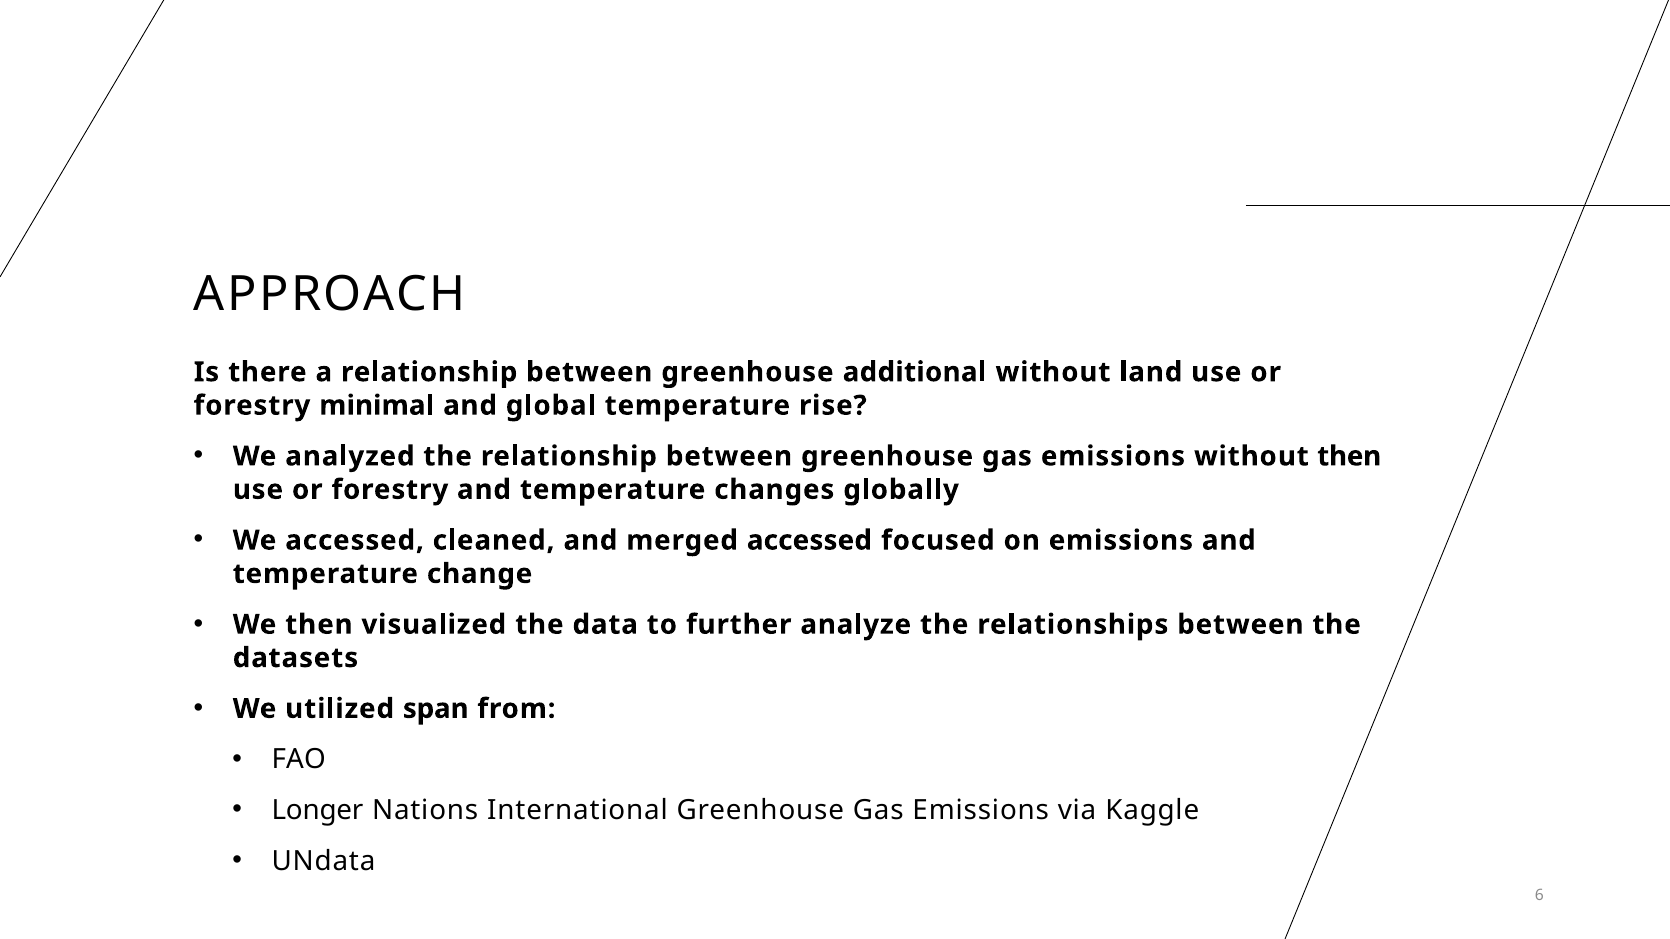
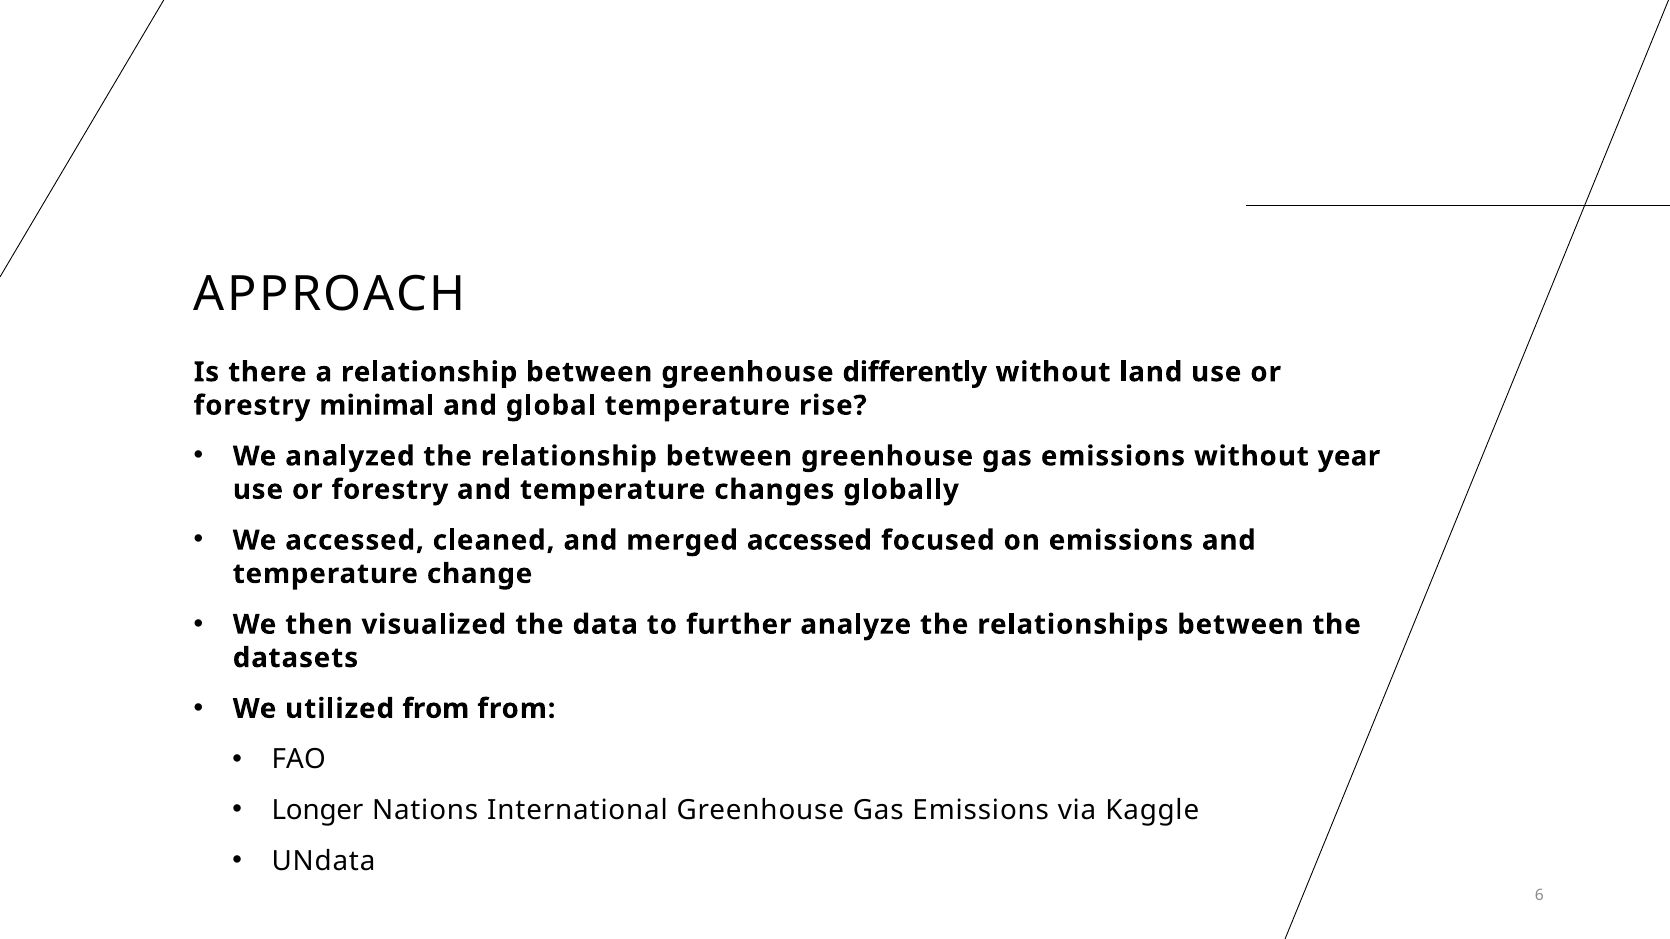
additional: additional -> differently (915, 372)
without then: then -> year (1349, 456)
utilized span: span -> from (436, 709)
